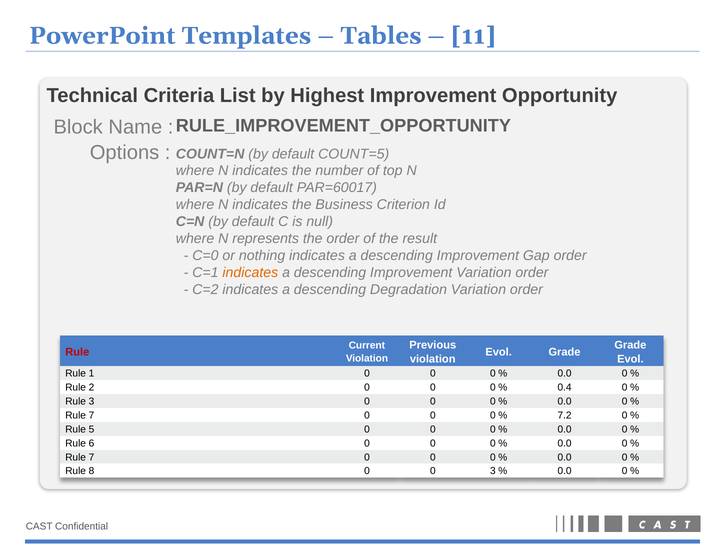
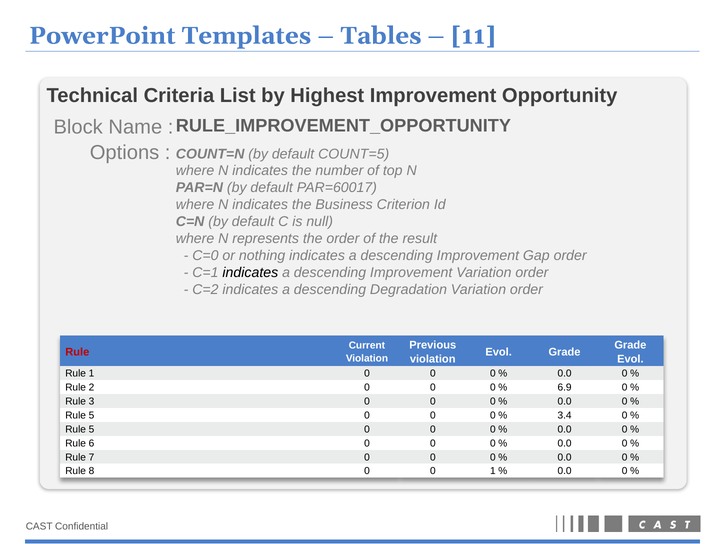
indicates colour: orange -> black (250, 272)
0.4: 0.4 -> 6.9 (565, 387)
7: 7 -> 5 (91, 415)
7.2: 7.2 -> 3.4 (565, 415)
0 3: 3 -> 1 (493, 471)
